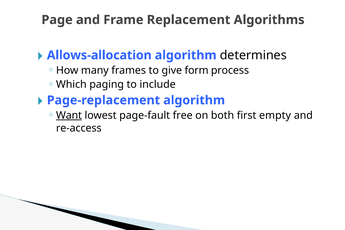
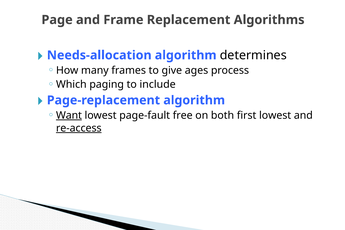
Allows-allocation: Allows-allocation -> Needs-allocation (99, 55)
form: form -> ages (197, 70)
first empty: empty -> lowest (275, 115)
re-access underline: none -> present (79, 128)
